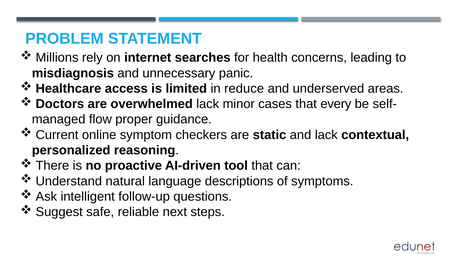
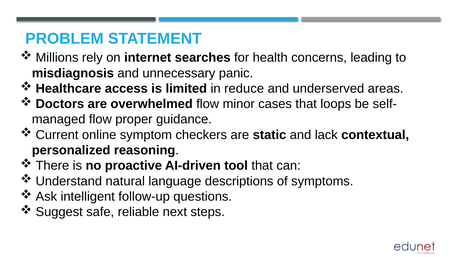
overwhelmed lack: lack -> flow (208, 104)
every: every -> loops (336, 104)
